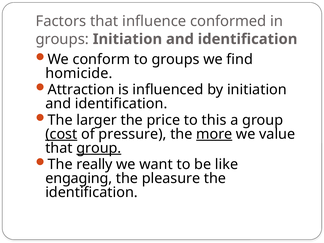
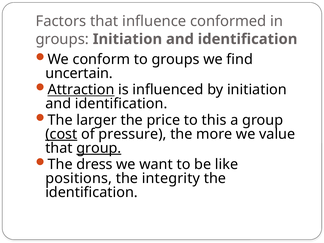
homicide: homicide -> uncertain (79, 73)
Attraction underline: none -> present (81, 90)
more underline: present -> none (214, 134)
really: really -> dress (94, 164)
engaging: engaging -> positions (79, 178)
pleasure: pleasure -> integrity (171, 178)
